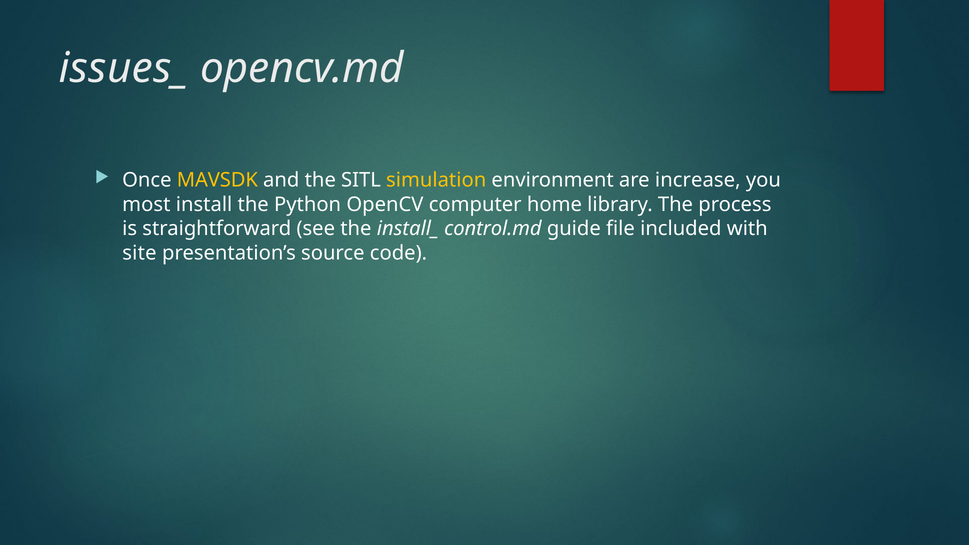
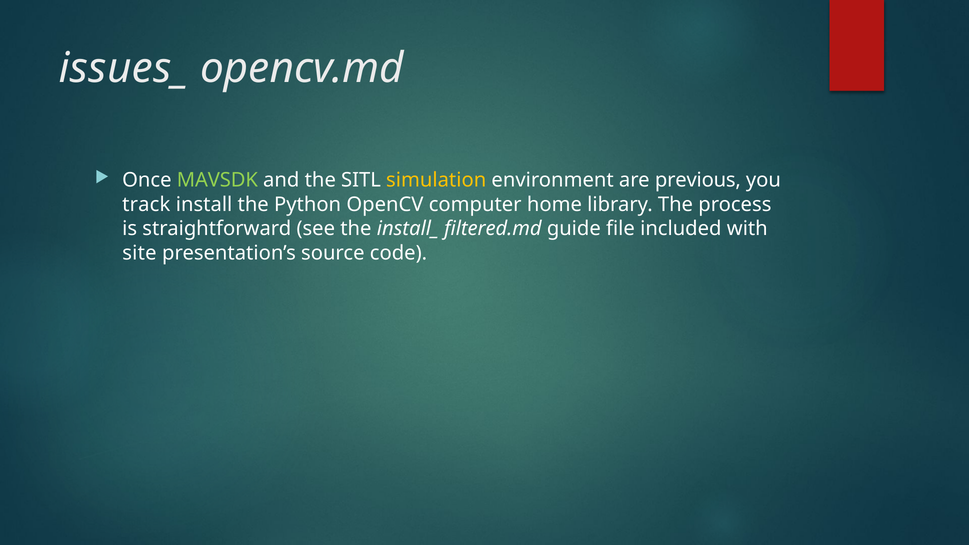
MAVSDK colour: yellow -> light green (217, 180)
increase: increase -> previous (698, 180)
most: most -> track (146, 205)
control.md: control.md -> filtered.md (493, 229)
